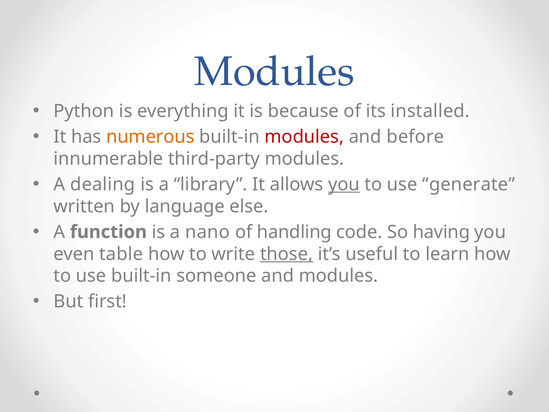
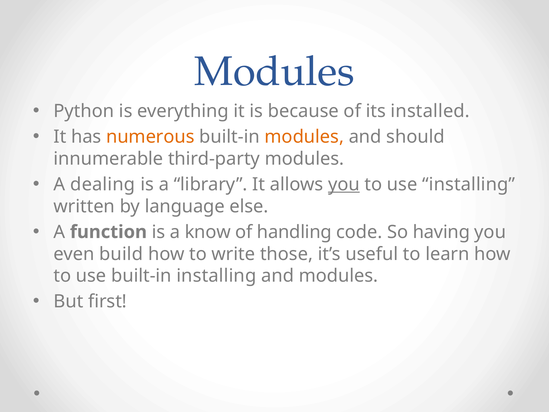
modules colour: red -> orange (304, 137)
before: before -> should (416, 137)
use generate: generate -> installing (469, 184)
nano: nano -> know (208, 232)
table: table -> build (121, 254)
those underline: present -> none (286, 254)
built-in someone: someone -> installing (216, 276)
